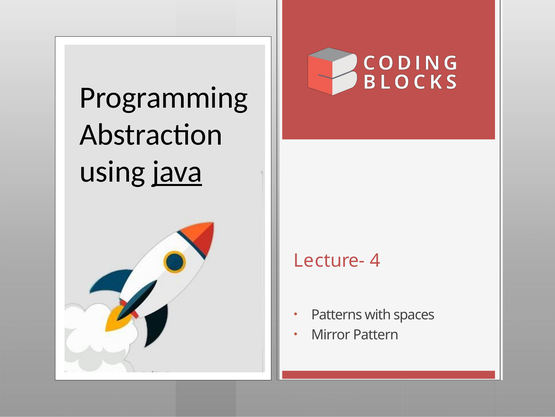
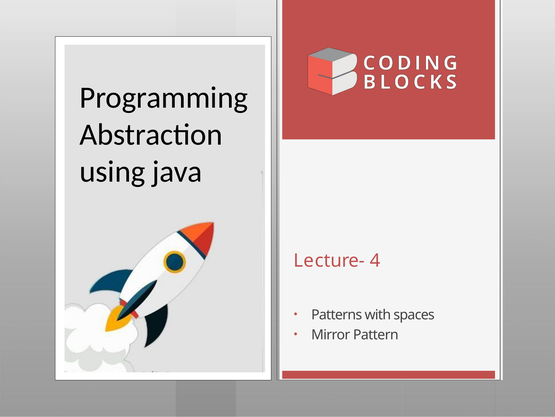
java underline: present -> none (177, 171)
